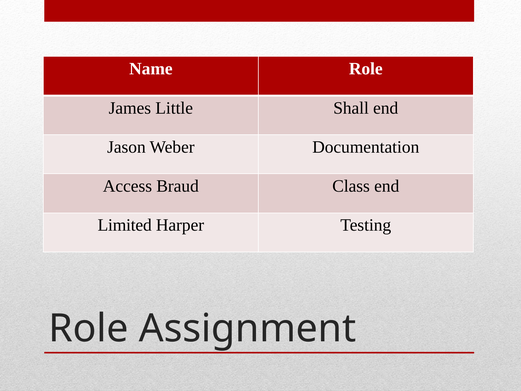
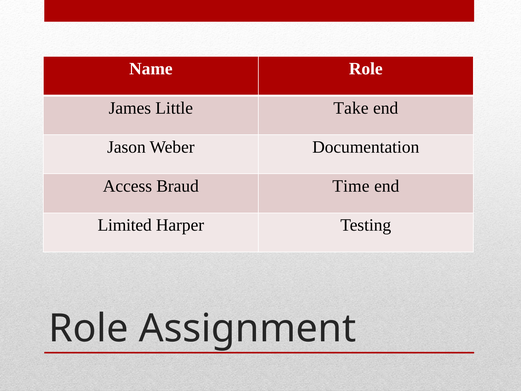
Shall: Shall -> Take (351, 108)
Class: Class -> Time (351, 186)
